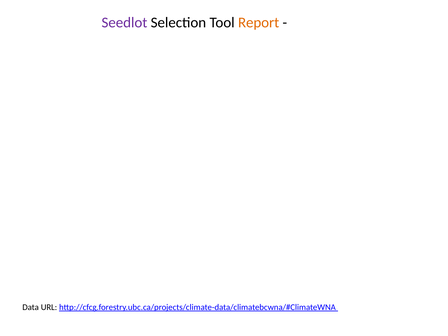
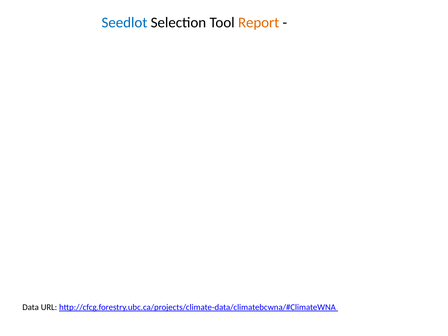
Seedlot colour: purple -> blue (124, 22)
